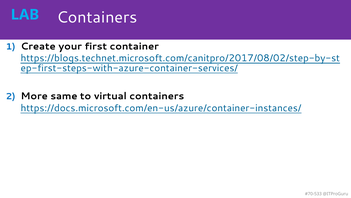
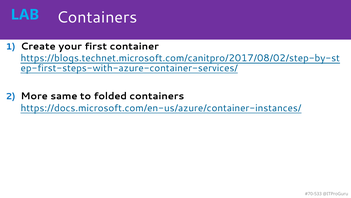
virtual: virtual -> folded (110, 96)
